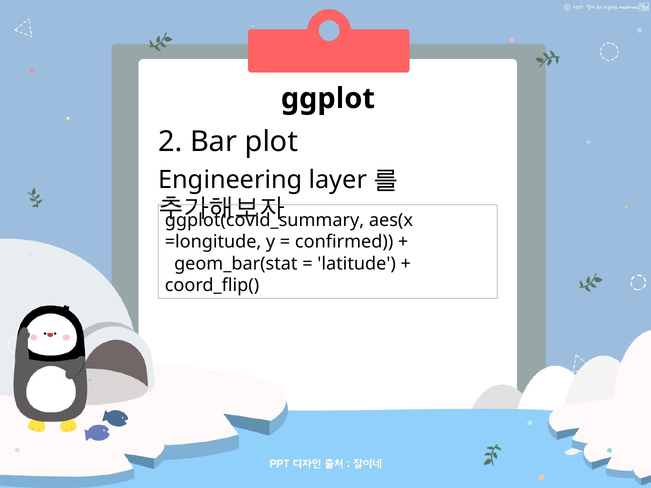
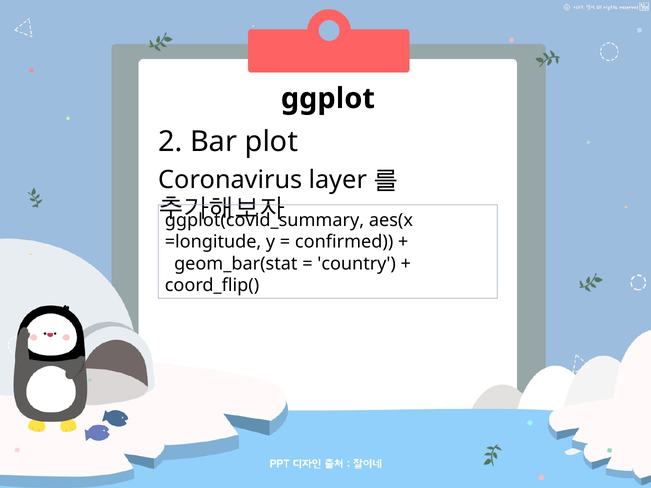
Engineering: Engineering -> Coronavirus (230, 180)
latitude: latitude -> country (357, 264)
